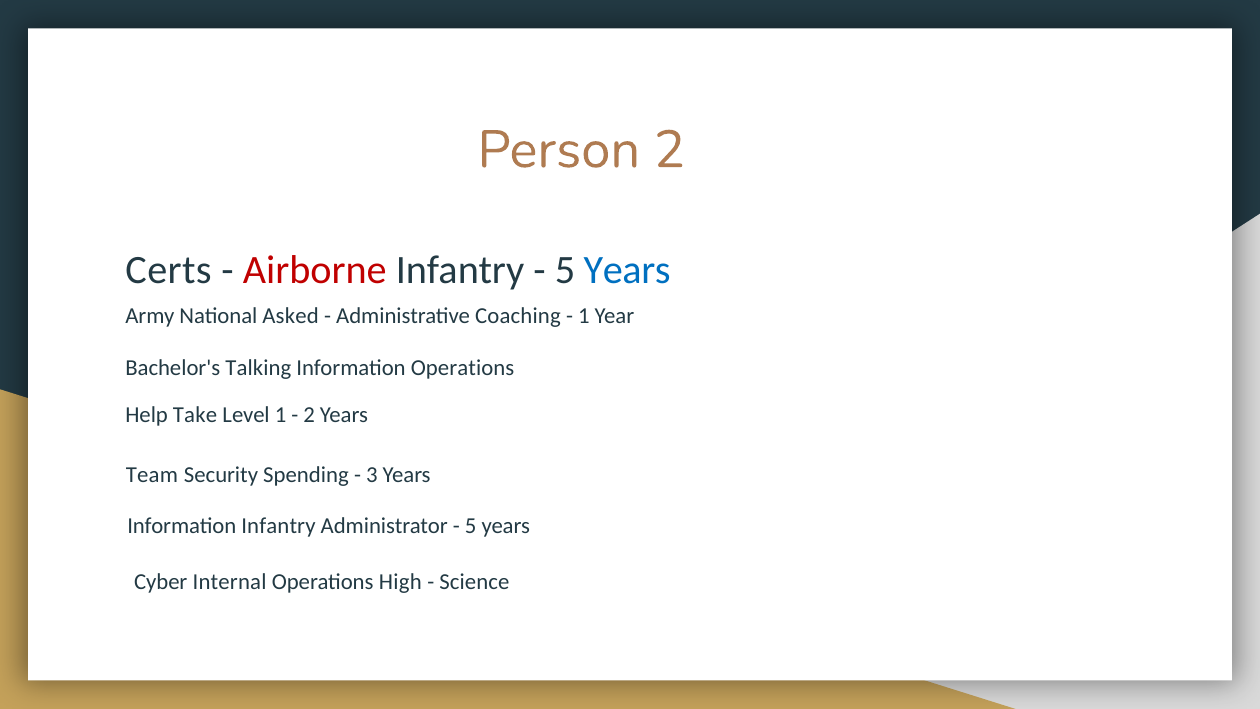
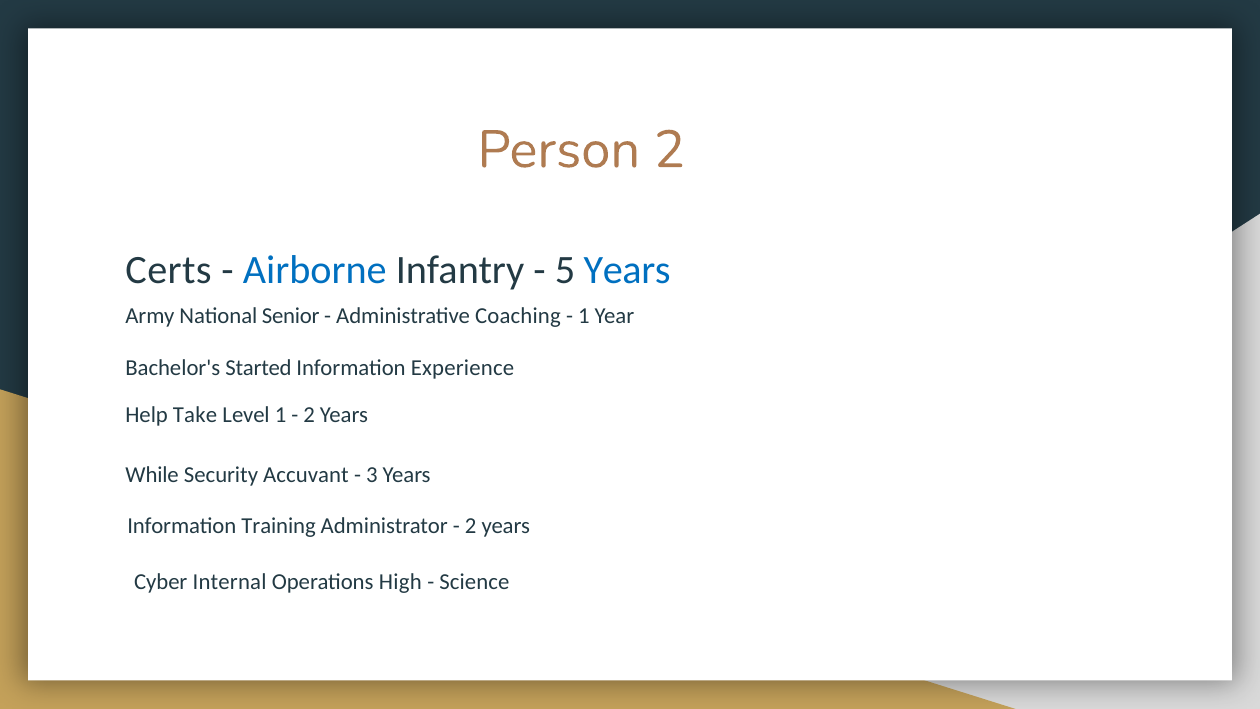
Airborne colour: red -> blue (315, 270)
Asked: Asked -> Senior (291, 316)
Talking: Talking -> Started (258, 368)
Information Operations: Operations -> Experience (463, 368)
Team: Team -> While (152, 475)
Spending: Spending -> Accuvant (306, 475)
Information Infantry: Infantry -> Training (279, 526)
5: 5 -> 2 (471, 526)
